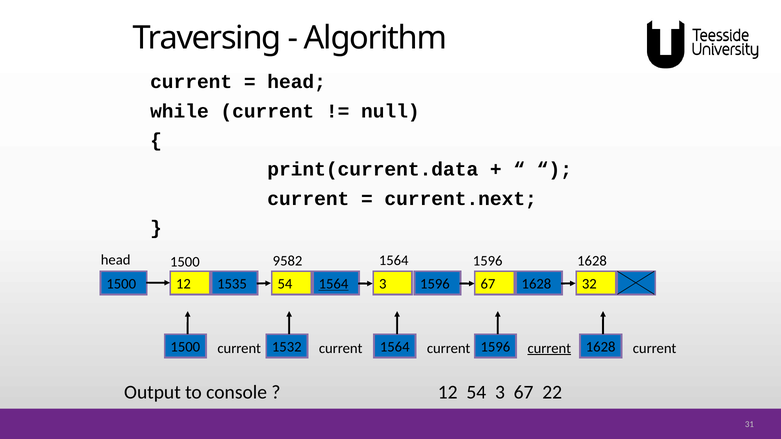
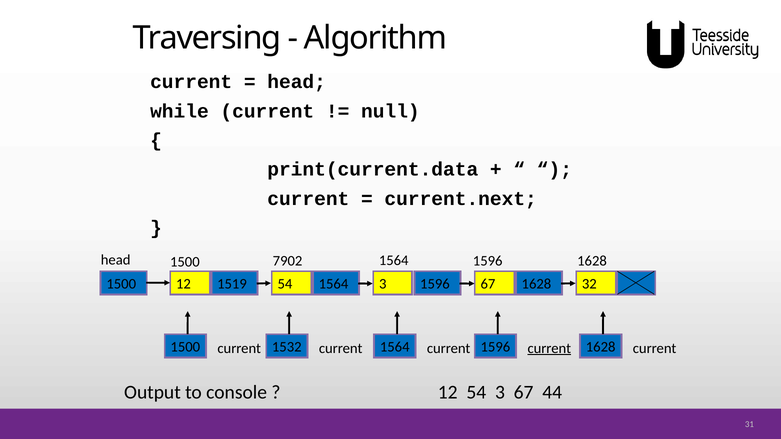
9582: 9582 -> 7902 (288, 261)
1535: 1535 -> 1519 (232, 284)
1564 underline: present -> none (333, 284)
22: 22 -> 44 (552, 392)
